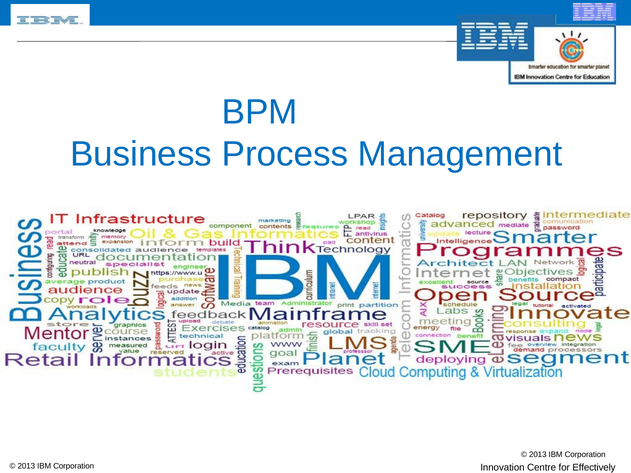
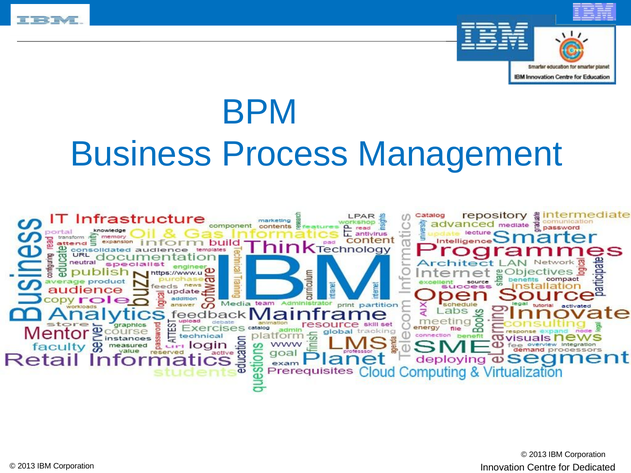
Effectively: Effectively -> Dedicated (594, 467)
